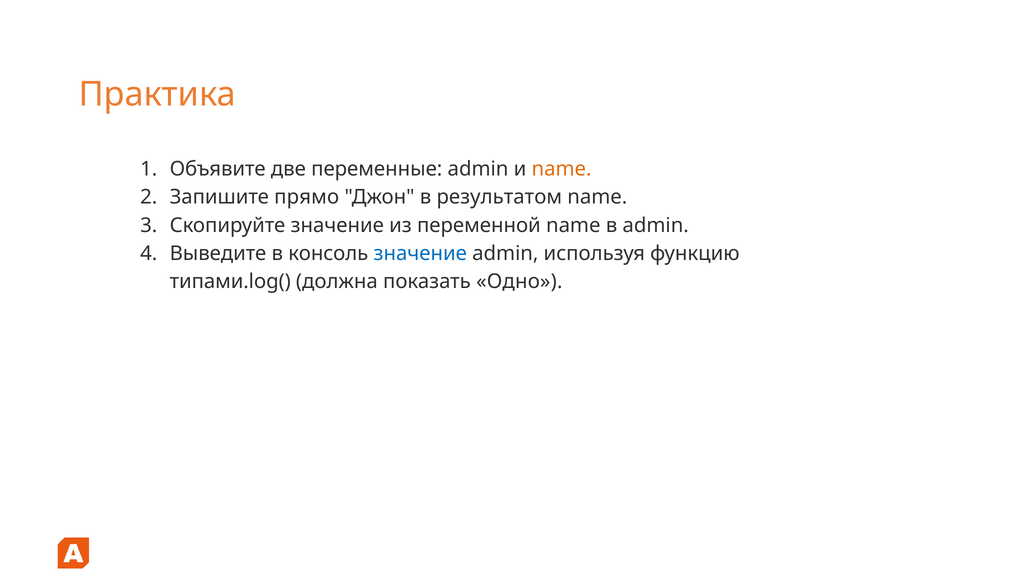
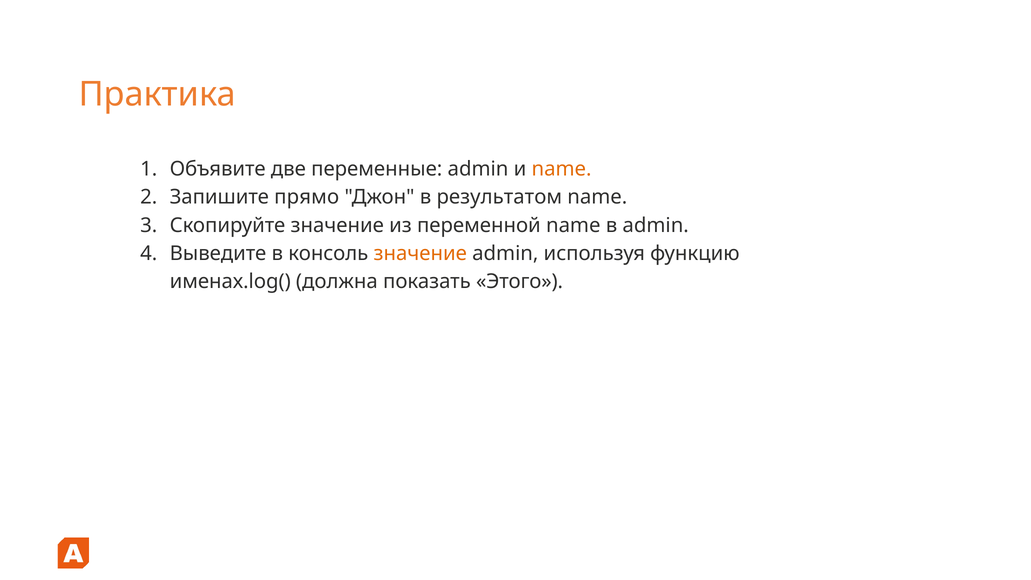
значение colour: blue -> orange (420, 253)
типами.log(: типами.log( -> именах.log( (230, 282)
Одно: Одно -> Этого (520, 282)
